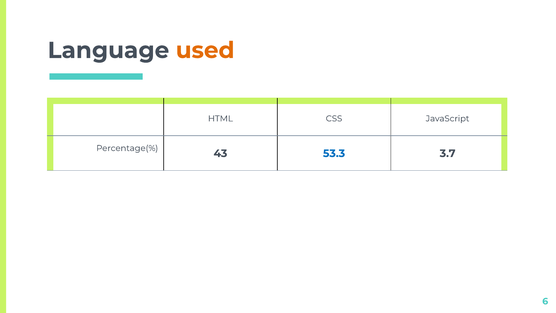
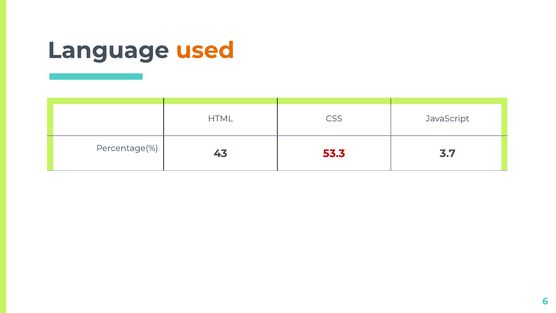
53.3 colour: blue -> red (334, 153)
